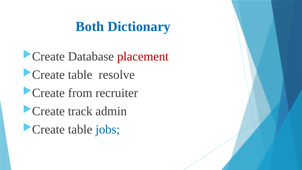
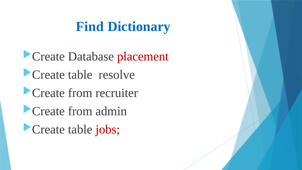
Both: Both -> Find (90, 26)
track: track -> from (80, 111)
jobs colour: blue -> red (108, 129)
